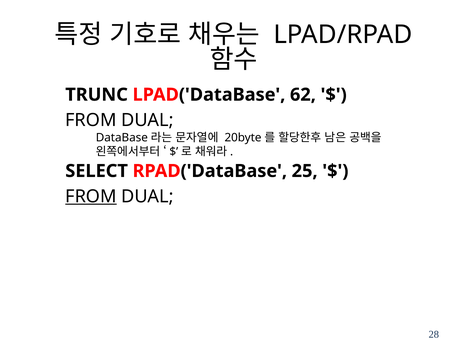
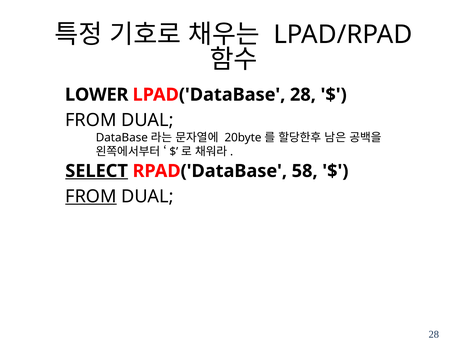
TRUNC: TRUNC -> LOWER (97, 95)
LPAD('DataBase 62: 62 -> 28 (303, 95)
SELECT underline: none -> present (97, 171)
25: 25 -> 58 (305, 171)
